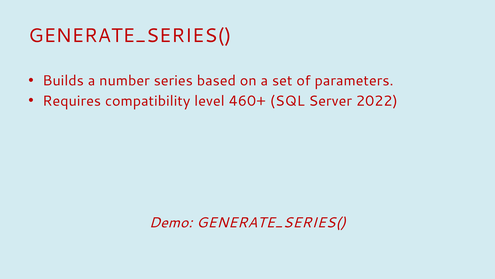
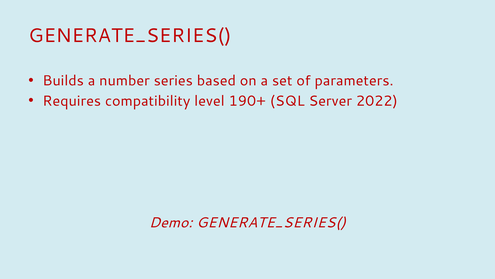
460+: 460+ -> 190+ (247, 101)
